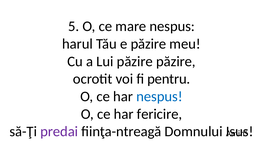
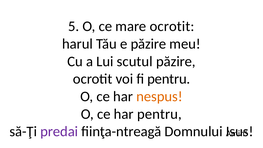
mare nespus: nespus -> ocrotit (172, 26)
Lui păzire: păzire -> scutul (135, 61)
nespus colour: blue -> orange (159, 96)
har fericire: fericire -> pentru (159, 114)
